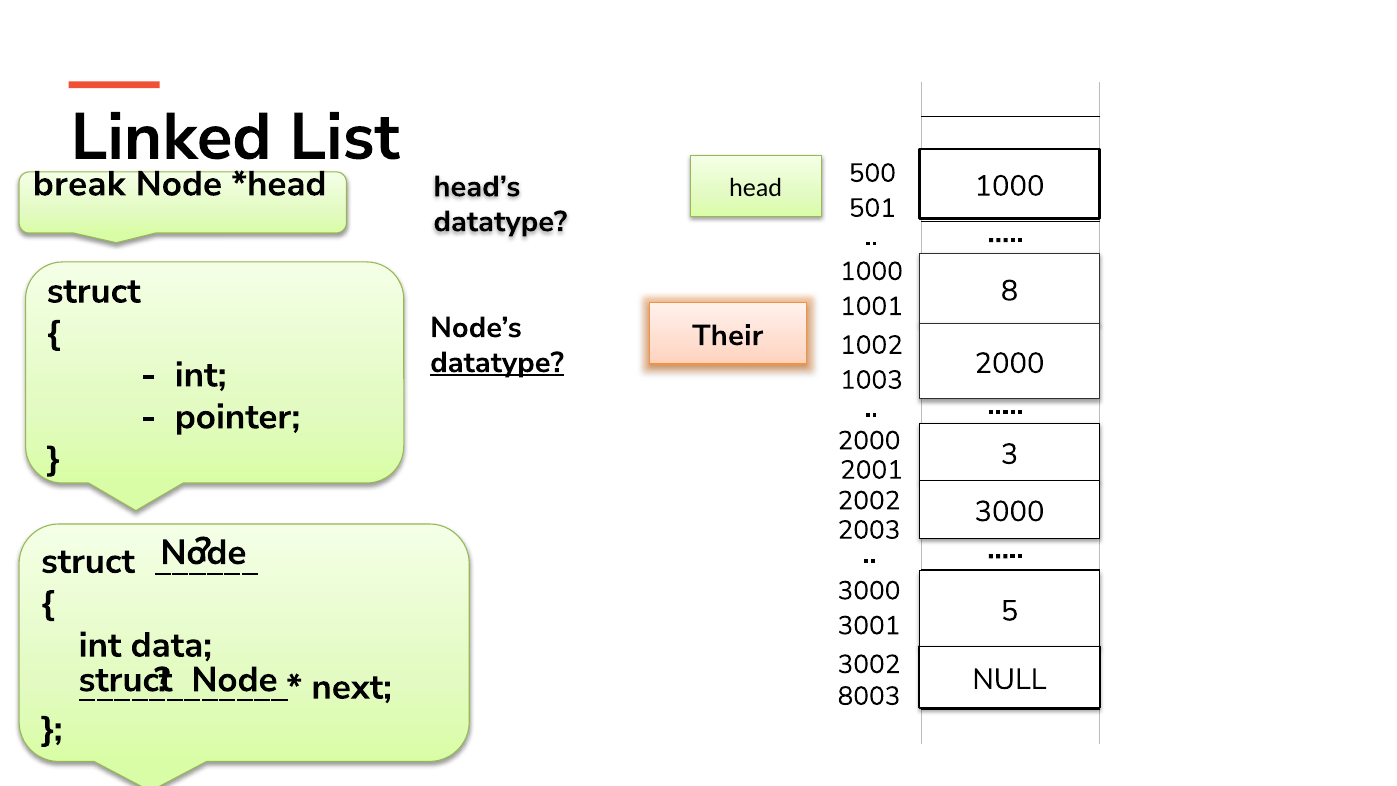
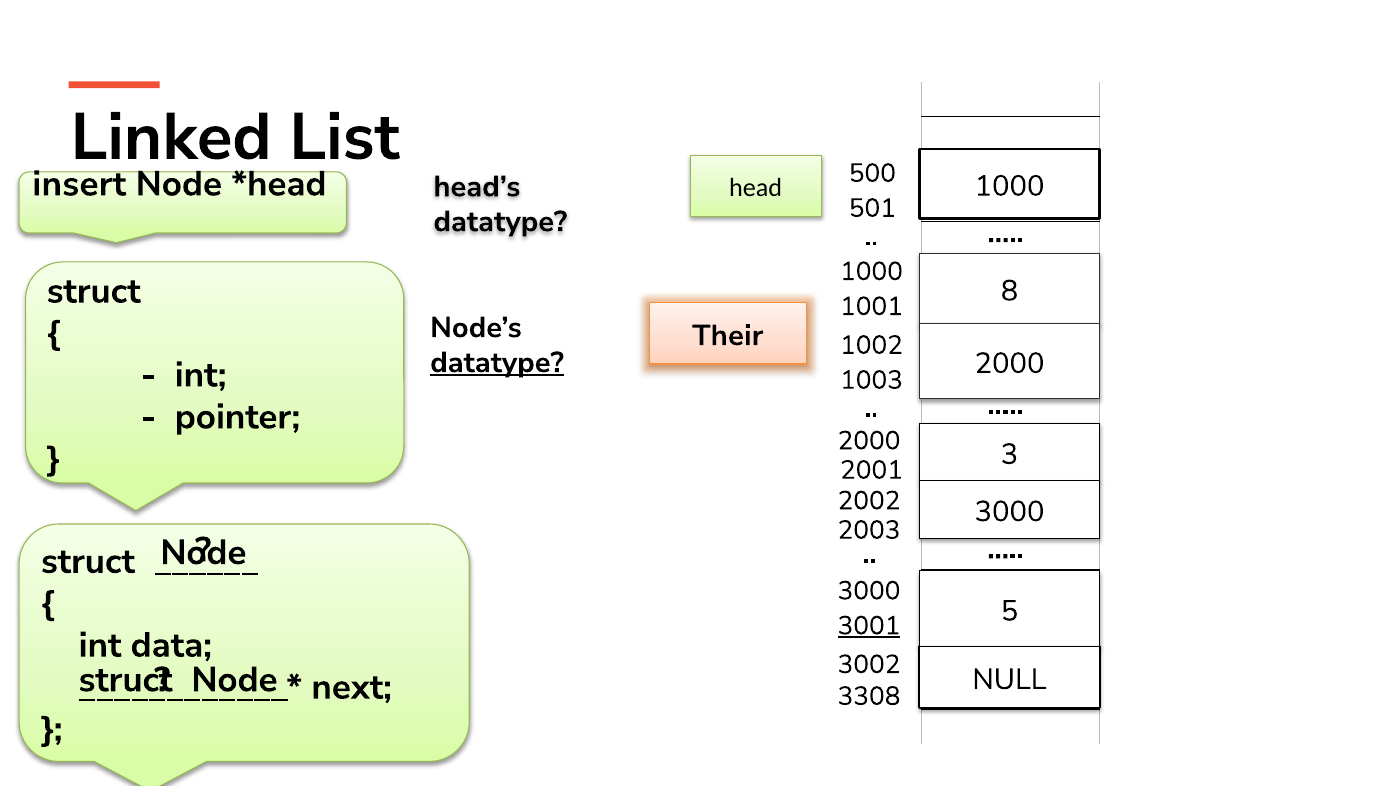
break: break -> insert (79, 184)
3001 underline: none -> present (869, 626)
8003: 8003 -> 3308 (869, 696)
